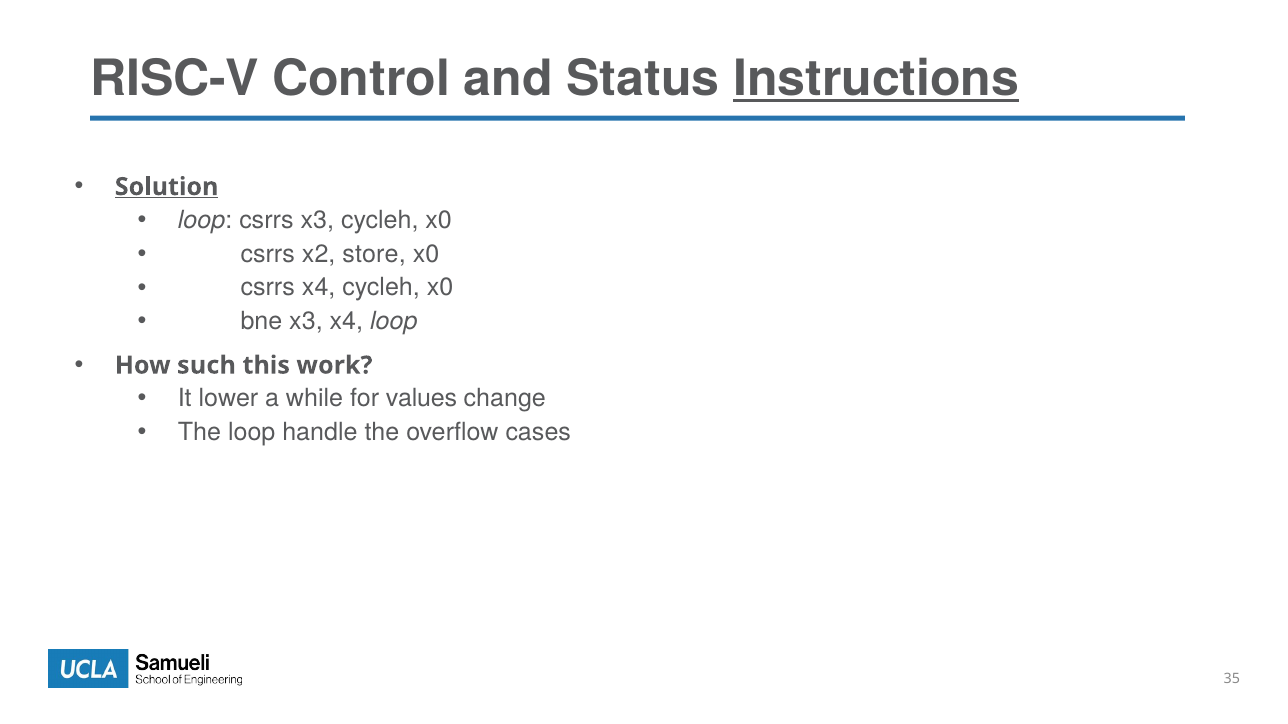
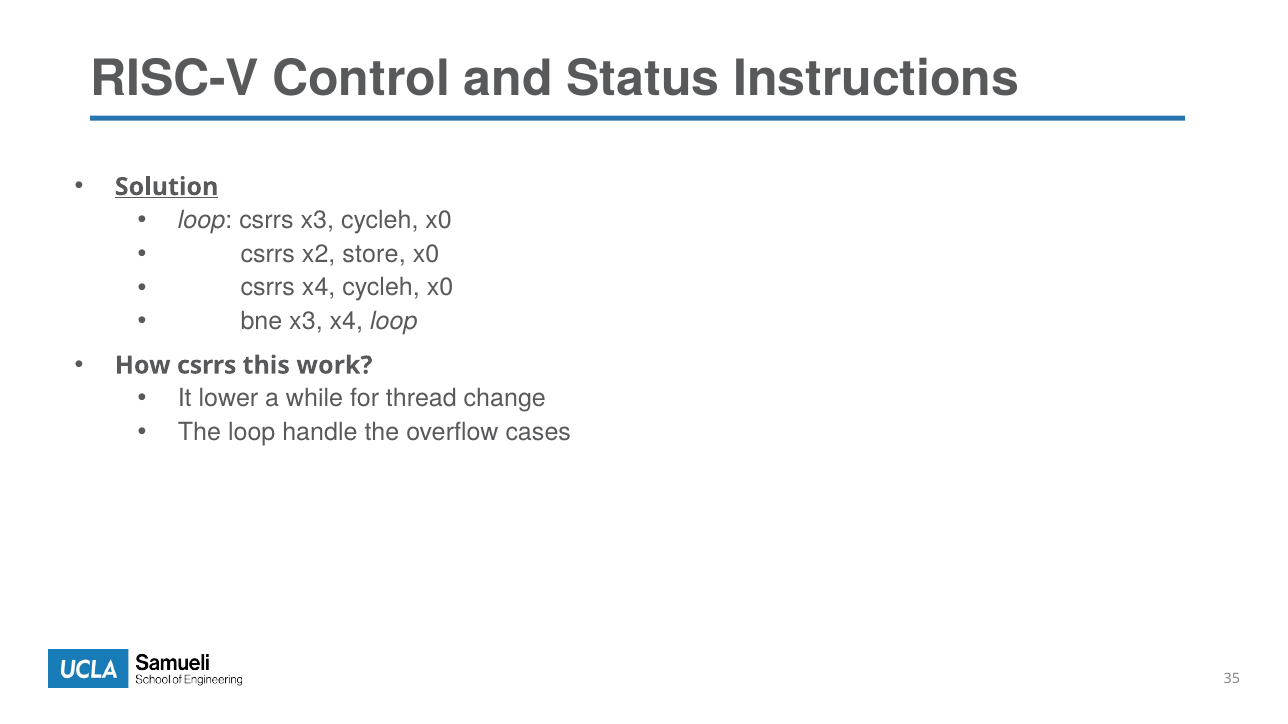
Instructions underline: present -> none (876, 79)
How such: such -> csrrs (207, 366)
values: values -> thread (421, 399)
